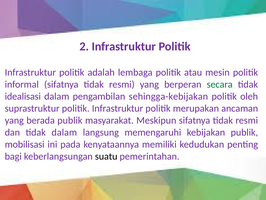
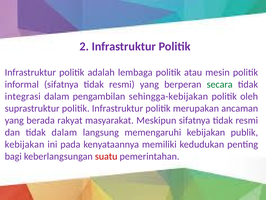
idealisasi: idealisasi -> integrasi (23, 96)
berada publik: publik -> rakyat (70, 120)
mobilisasi: mobilisasi -> kebijakan (25, 144)
suatu colour: black -> red (106, 156)
